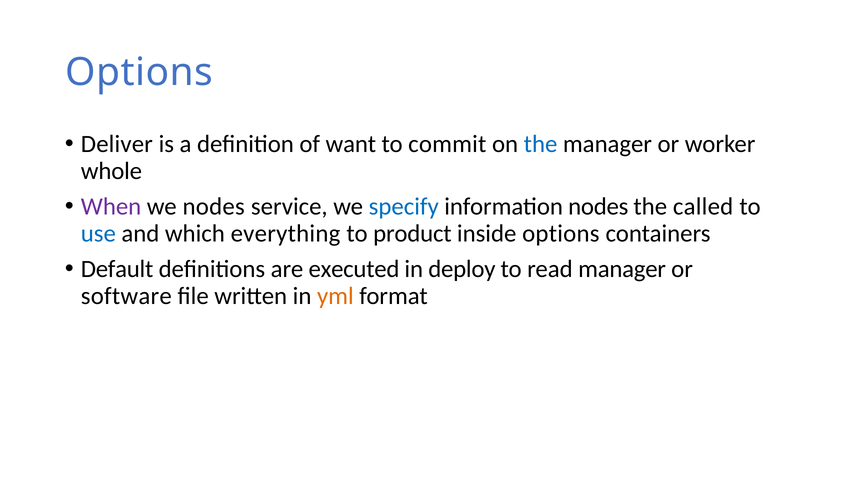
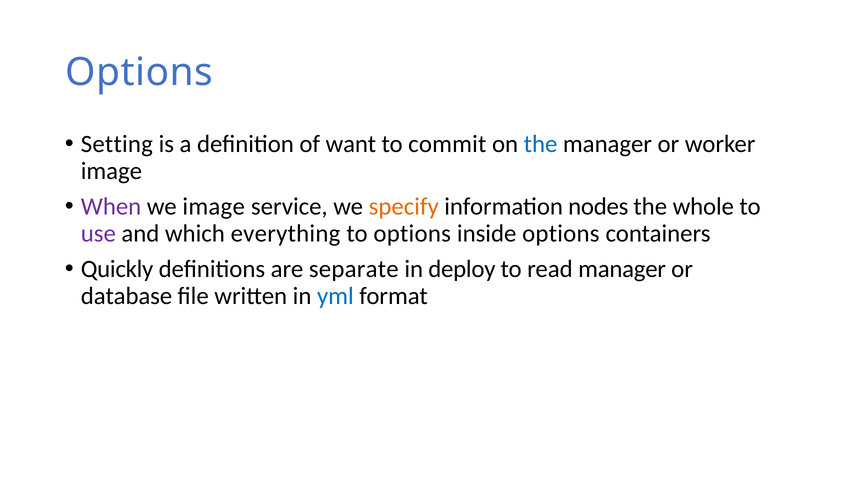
Deliver: Deliver -> Setting (117, 144)
whole: whole -> image (111, 171)
we nodes: nodes -> image (214, 206)
specify colour: blue -> orange (404, 206)
called: called -> whole (703, 206)
use colour: blue -> purple (98, 233)
to product: product -> options (412, 233)
Default: Default -> Quickly (117, 269)
executed: executed -> separate (354, 269)
software: software -> database (126, 296)
yml colour: orange -> blue (335, 296)
